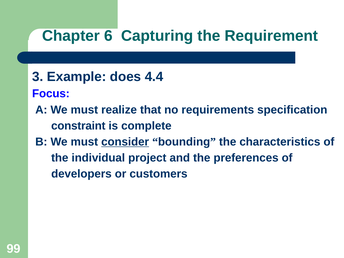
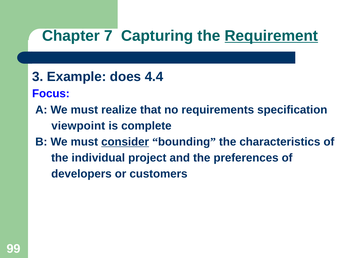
6: 6 -> 7 (108, 36)
Requirement underline: none -> present (271, 36)
constraint: constraint -> viewpoint (78, 126)
